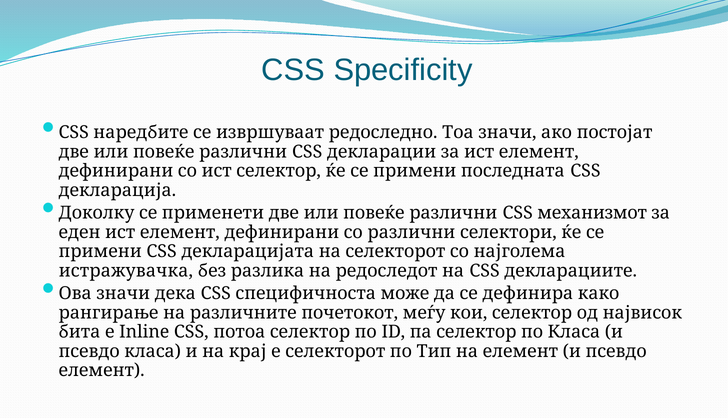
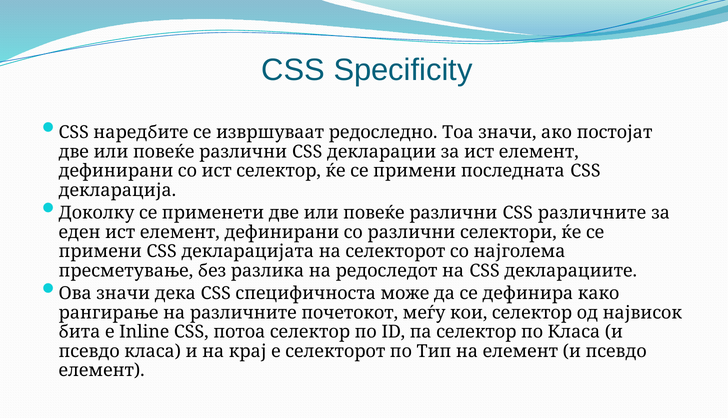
CSS механизмот: механизмот -> различните (592, 213)
истражувачка: истражувачка -> пресметување (126, 271)
